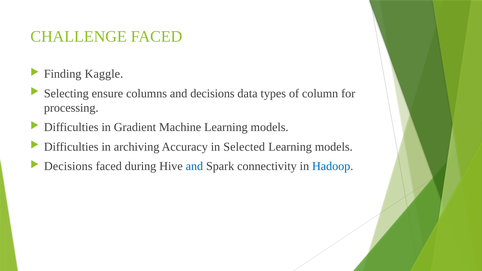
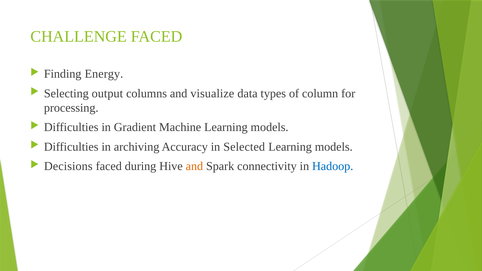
Kaggle: Kaggle -> Energy (104, 74)
ensure: ensure -> output (107, 93)
and decisions: decisions -> visualize (212, 93)
and colour: blue -> orange (194, 166)
